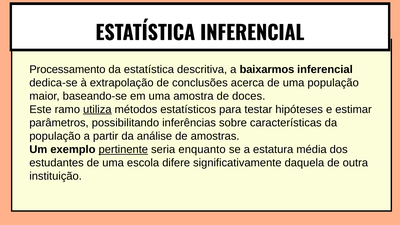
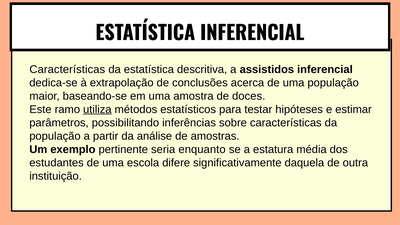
Processamento: Processamento -> Características (67, 69)
baixarmos: baixarmos -> assistidos (267, 69)
pertinente underline: present -> none (123, 149)
